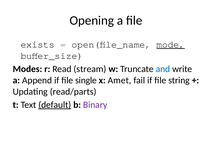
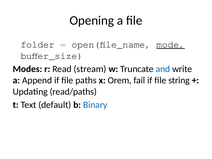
exists: exists -> folder (38, 44)
single: single -> paths (86, 80)
Amet: Amet -> Orem (120, 80)
read/parts: read/parts -> read/paths (73, 92)
default underline: present -> none (55, 105)
Binary colour: purple -> blue (95, 105)
